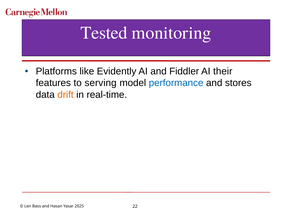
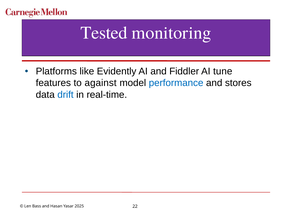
their: their -> tune (223, 71)
serving: serving -> against (101, 83)
drift colour: orange -> blue (65, 95)
